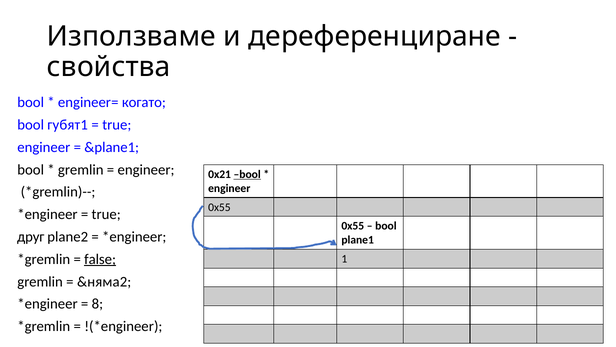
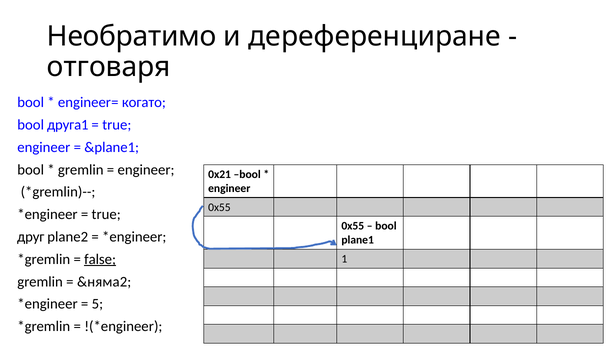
Използваме: Използваме -> Необратимо (132, 37)
свойства: свойства -> отговаря (109, 67)
губят1: губят1 -> друга1 (68, 125)
bool underline: present -> none (247, 174)
8: 8 -> 5 (97, 304)
